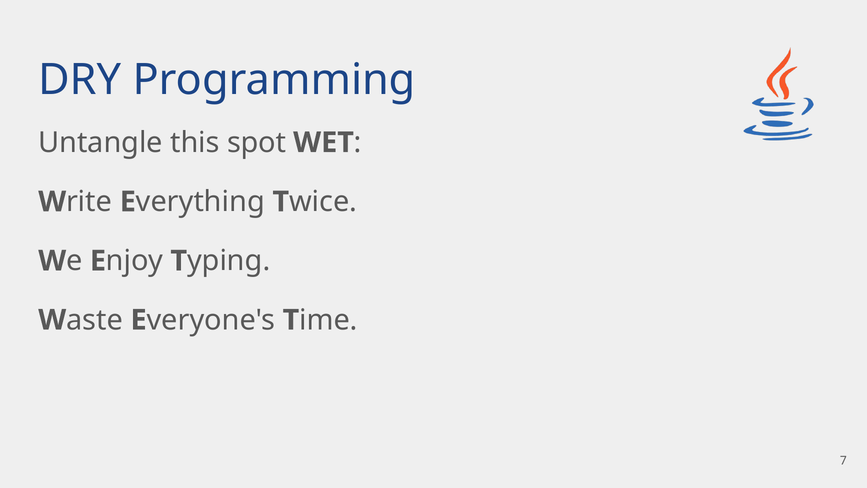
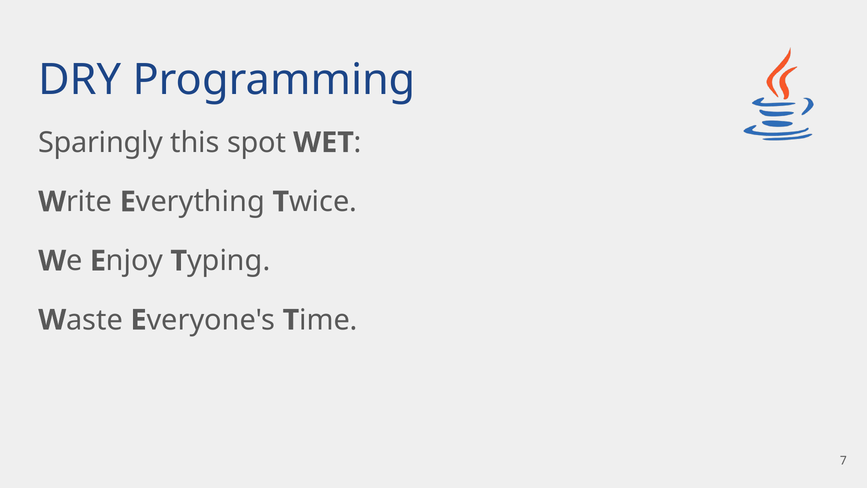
Untangle: Untangle -> Sparingly (101, 142)
